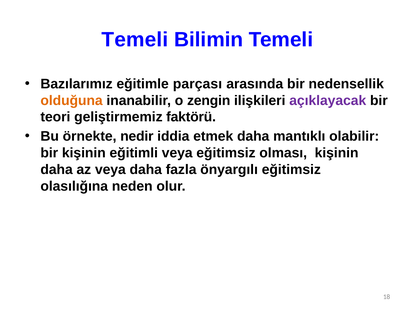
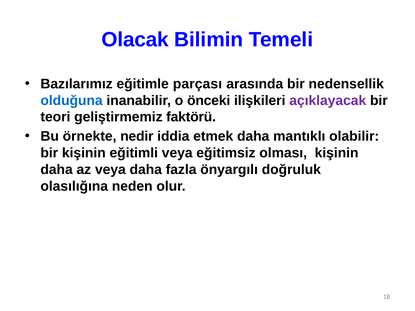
Temeli: Temeli -> Olacak (135, 40)
olduğuna colour: orange -> blue (72, 101)
zengin: zengin -> önceki (209, 101)
önyargılı eğitimsiz: eğitimsiz -> doğruluk (291, 170)
